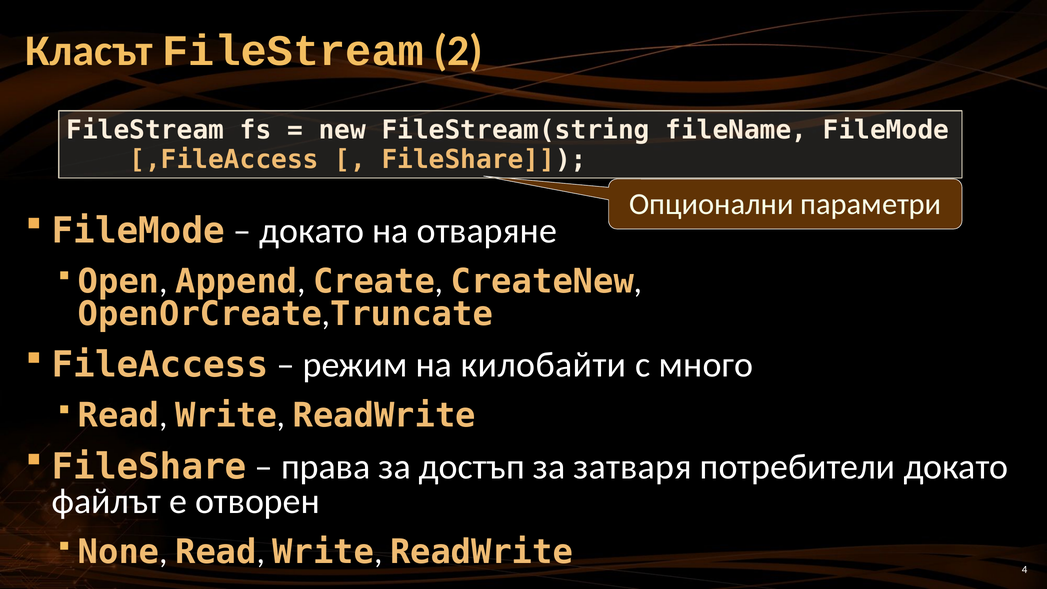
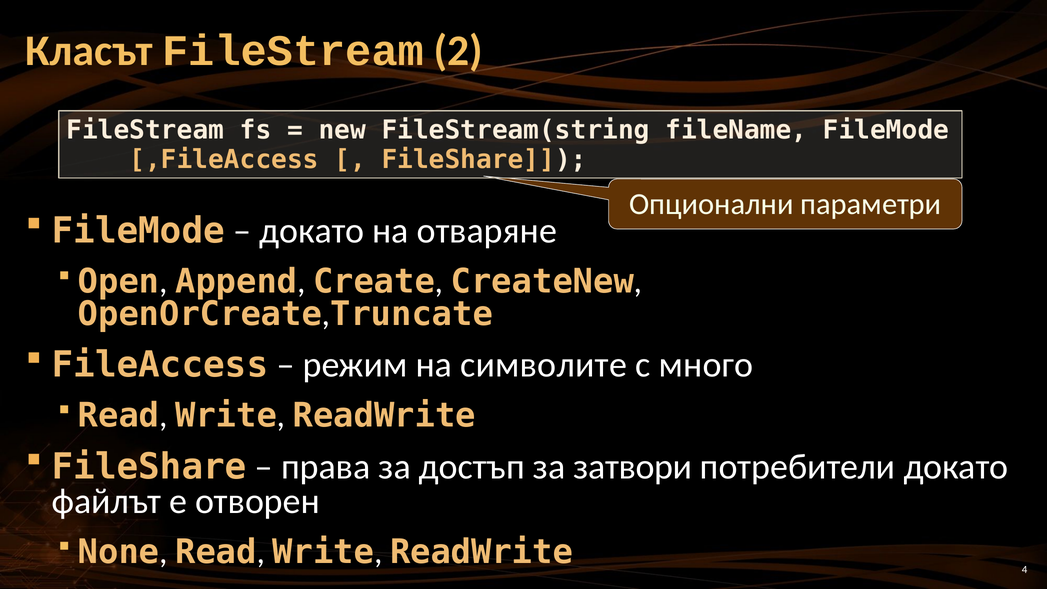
килобайти: килобайти -> символите (544, 365)
затваря: затваря -> затвори (633, 467)
